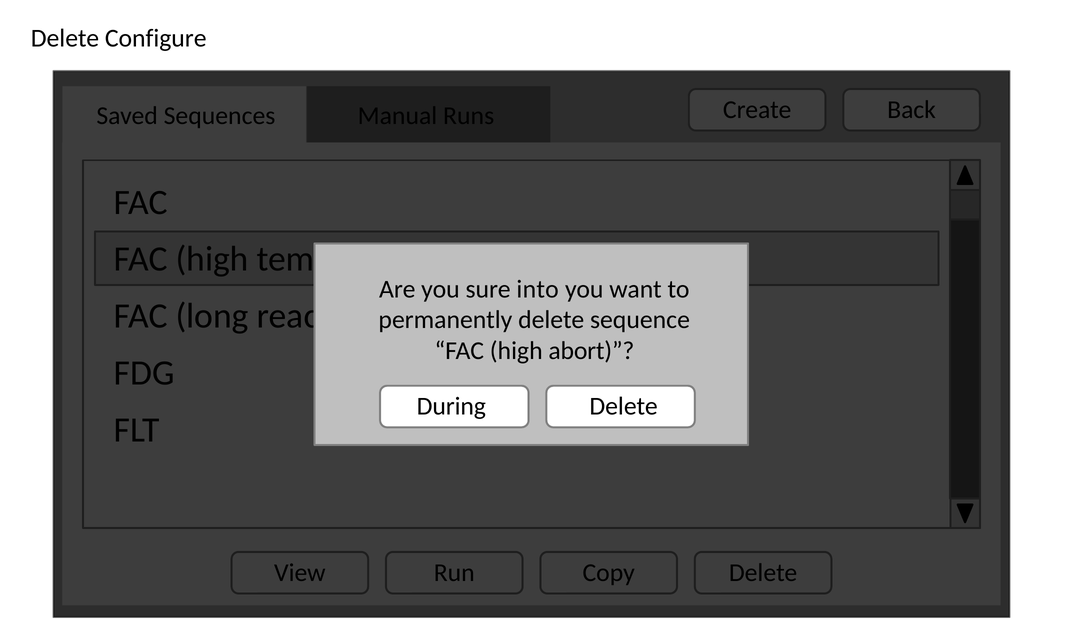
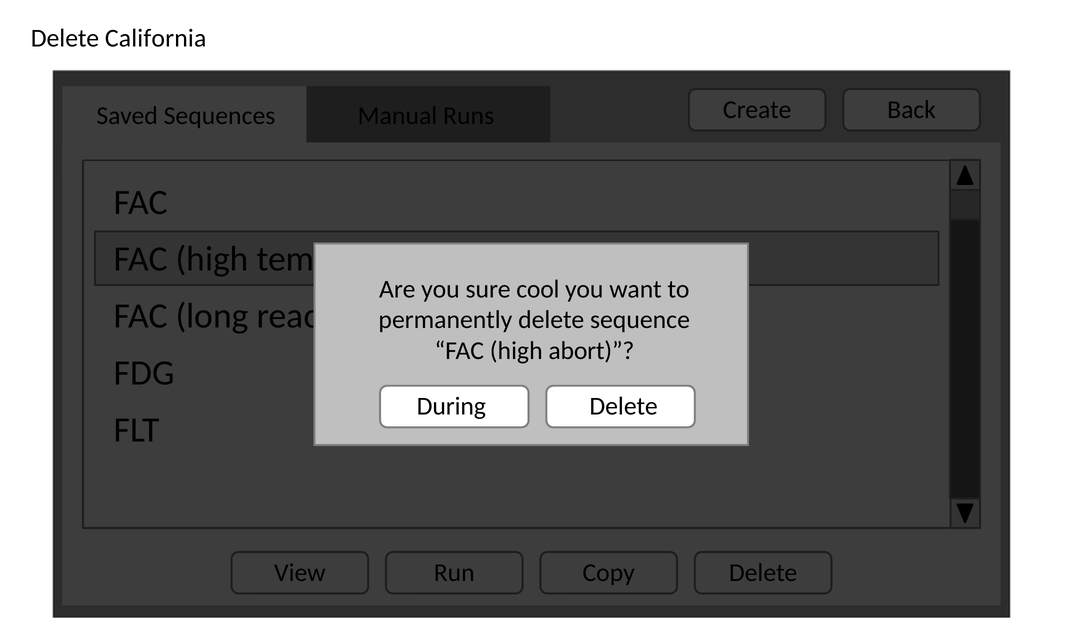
Configure: Configure -> California (156, 39)
into: into -> cool (538, 289)
